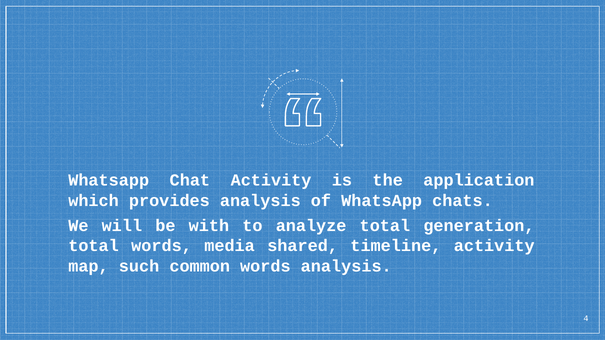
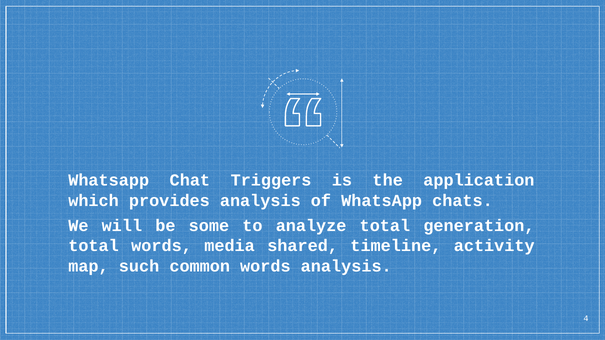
Chat Activity: Activity -> Triggers (271, 181)
with: with -> some (209, 226)
